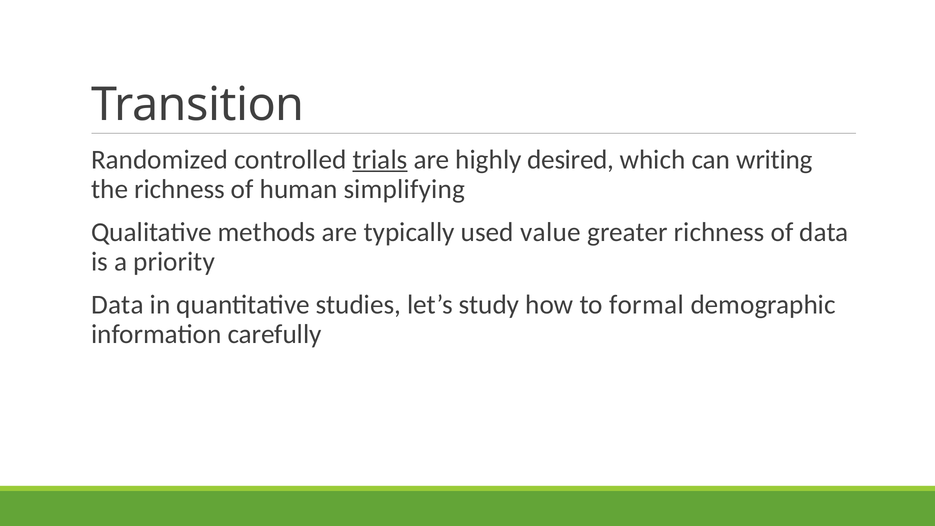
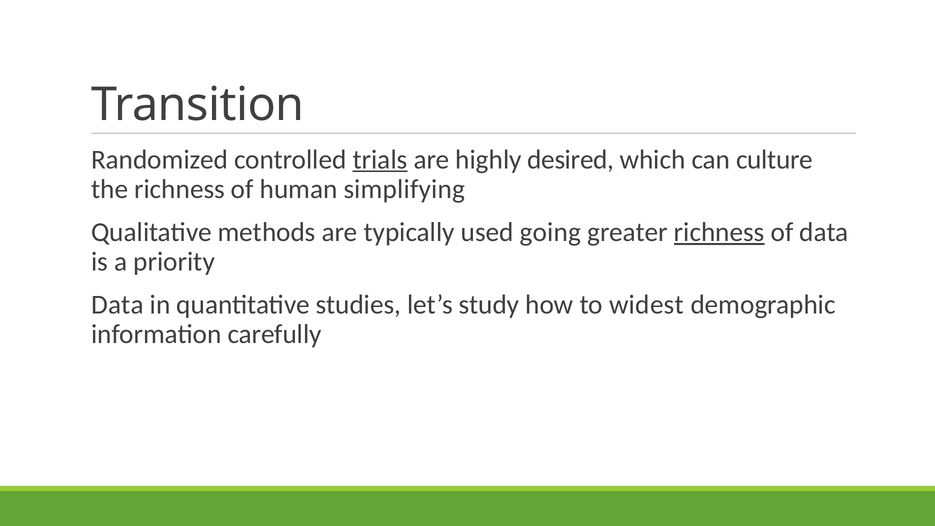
writing: writing -> culture (775, 160)
value: value -> going (550, 232)
richness underline: none -> present (719, 232)
formal: formal -> widest (647, 305)
